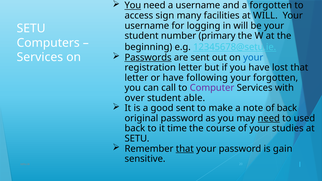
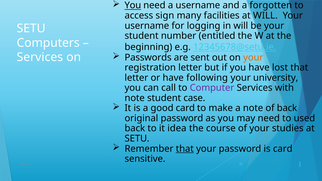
primary: primary -> entitled (217, 36)
Passwords underline: present -> none (148, 57)
your colour: blue -> orange (253, 57)
your forgotten: forgotten -> university (276, 78)
over: over -> note (135, 98)
able: able -> case (194, 98)
good sent: sent -> card (185, 108)
need underline: present -> none (269, 118)
time: time -> idea (177, 128)
is gain: gain -> card (283, 149)
